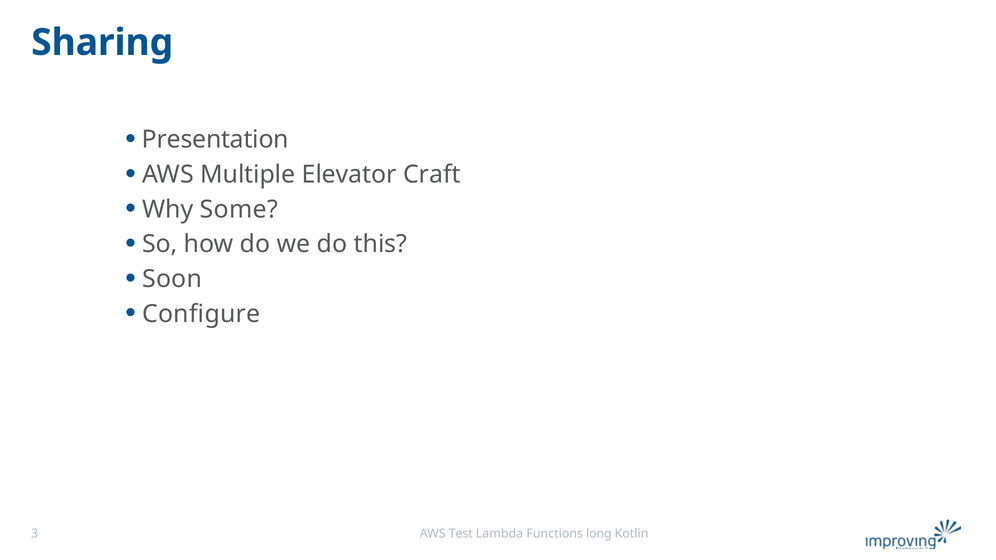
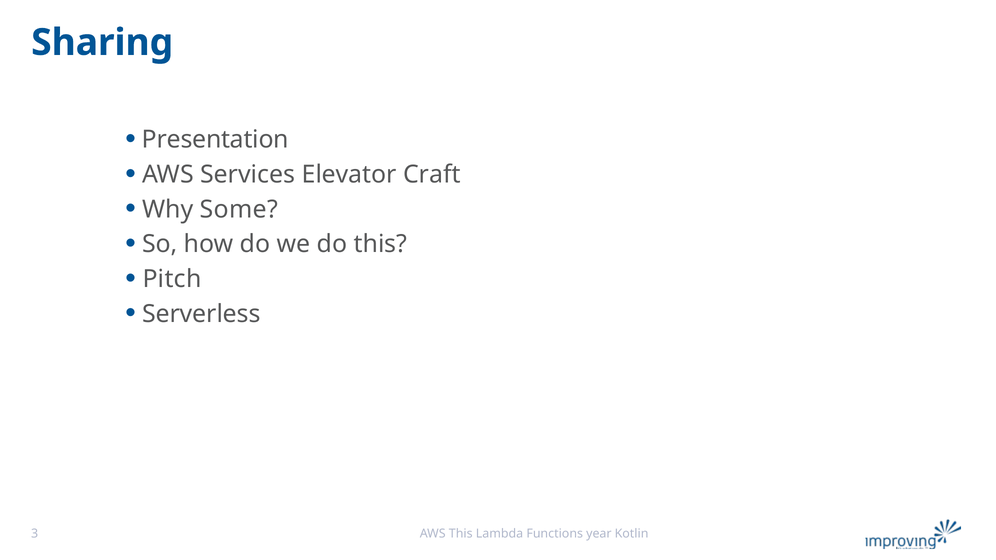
Multiple: Multiple -> Services (248, 175)
Soon: Soon -> Pitch (172, 279)
Configure: Configure -> Serverless (201, 314)
AWS Test: Test -> This (461, 534)
long: long -> year (599, 534)
